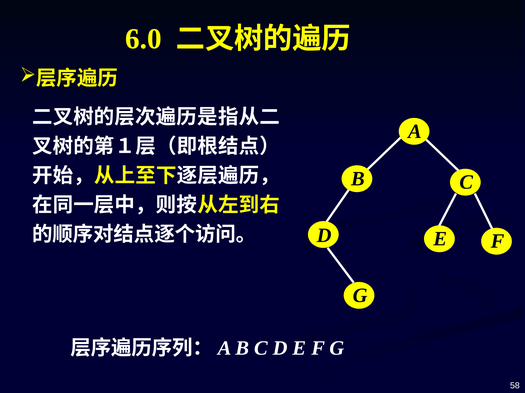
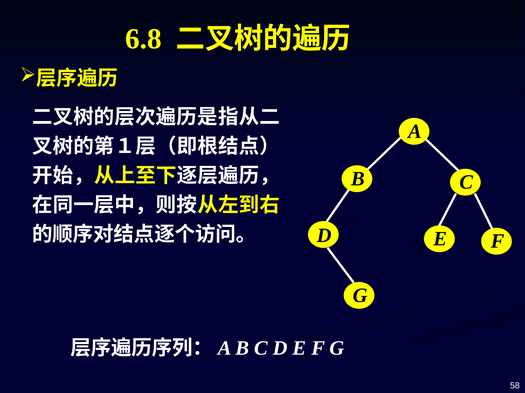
6.0: 6.0 -> 6.8 (143, 39)
